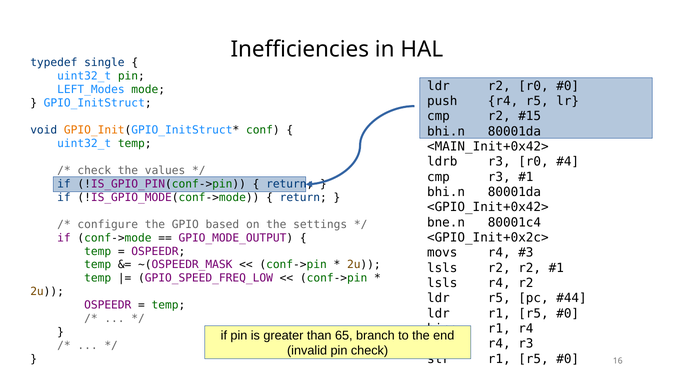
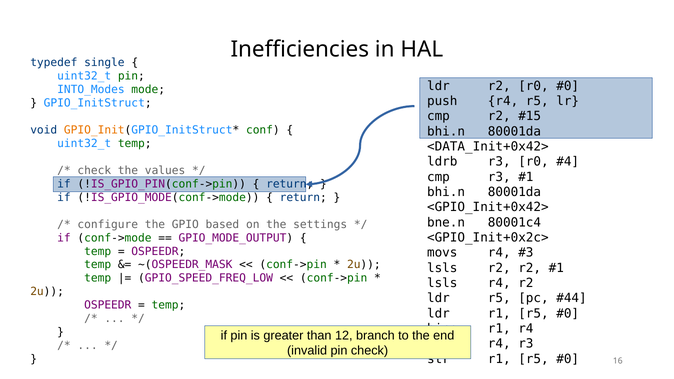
LEFT_Modes: LEFT_Modes -> INTO_Modes (91, 90)
<MAIN_Init+0x42>: <MAIN_Init+0x42> -> <DATA_Init+0x42> (488, 147)
65: 65 -> 12 (344, 336)
